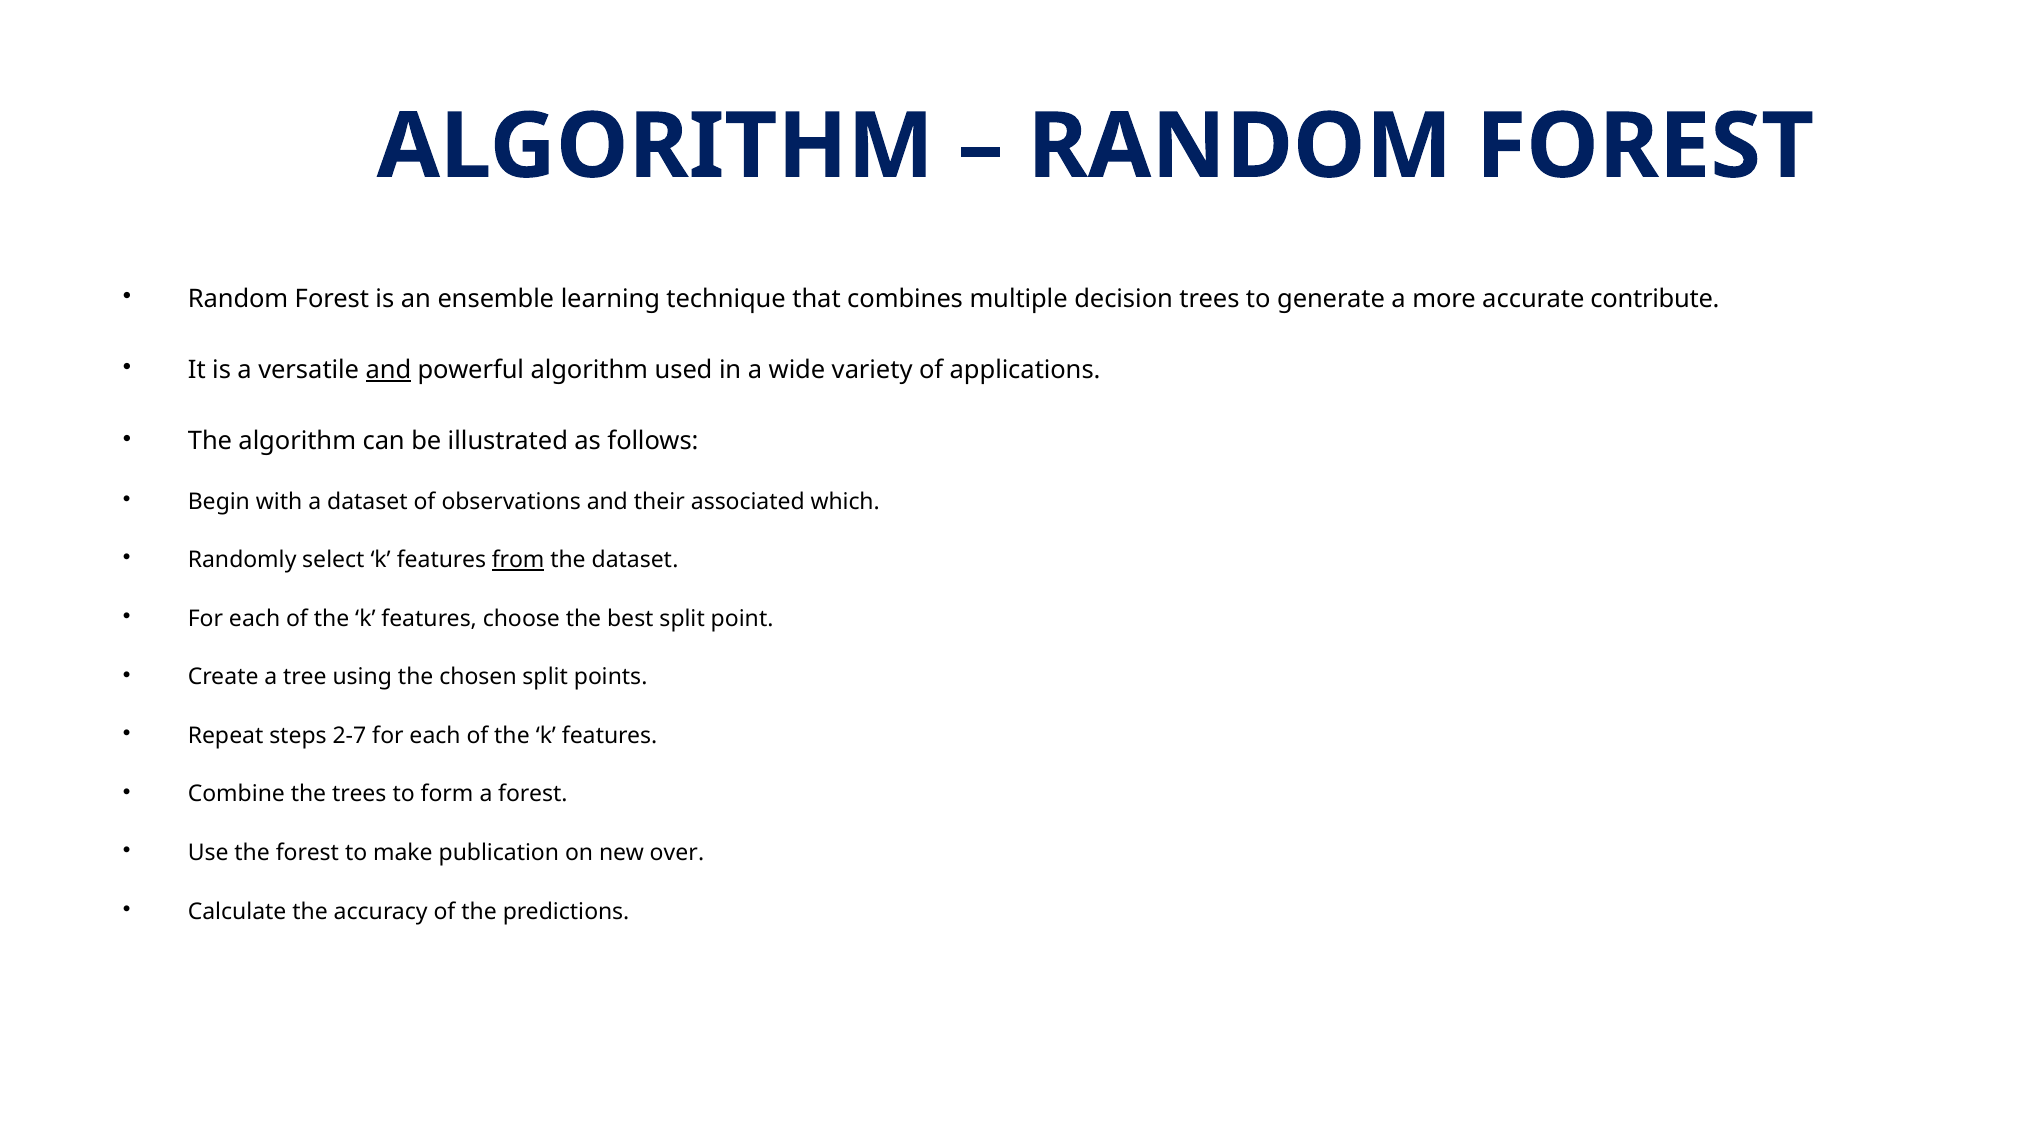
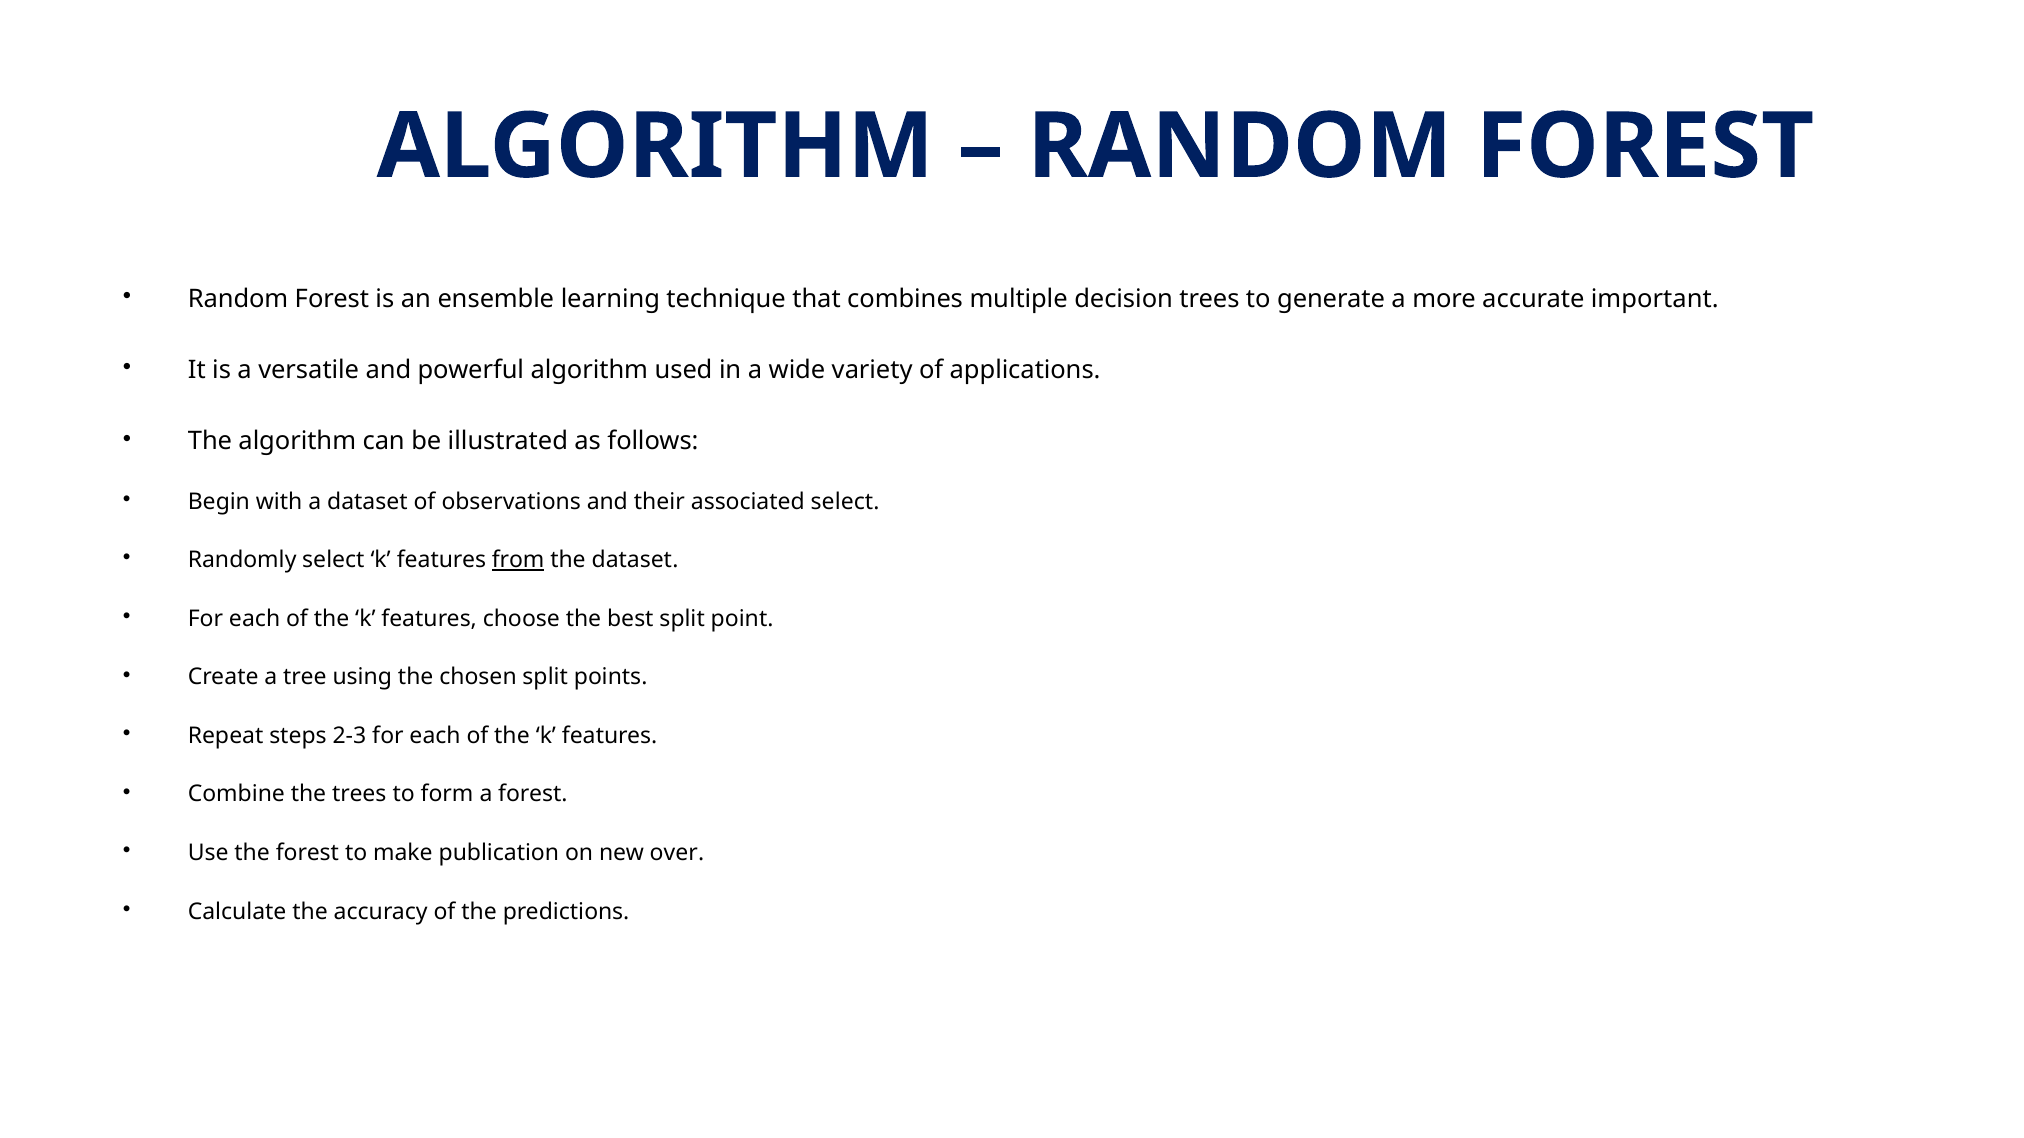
contribute: contribute -> important (1655, 299)
and underline: present -> none (388, 370)
associated which: which -> select (845, 502)
2-7: 2-7 -> 2-3 (349, 736)
